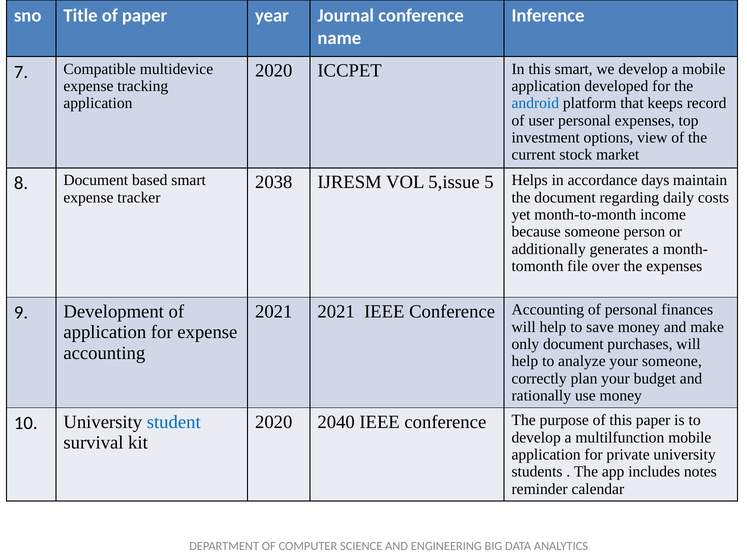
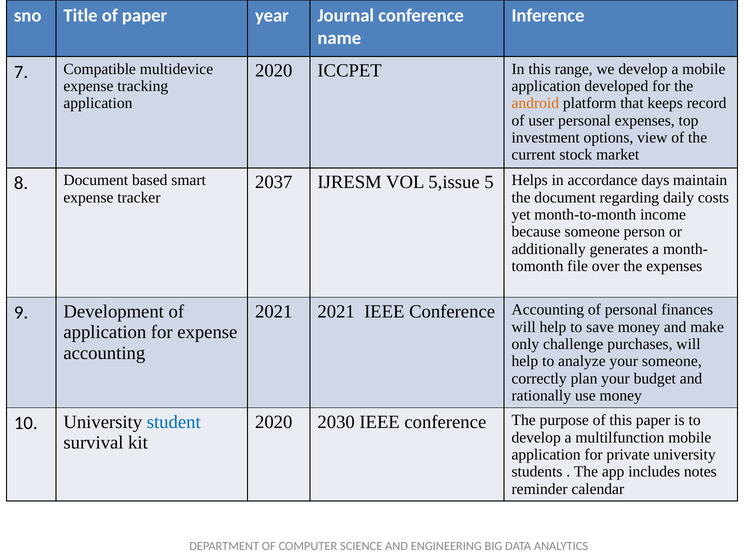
this smart: smart -> range (574, 69)
android colour: blue -> orange (535, 103)
2038: 2038 -> 2037 (274, 182)
only document: document -> challenge (573, 344)
2040: 2040 -> 2030 (336, 422)
